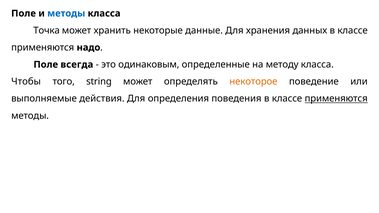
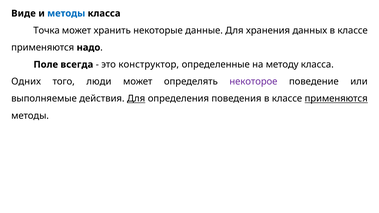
Поле: Поле -> Виде (24, 13)
одинаковым: одинаковым -> конструктор (149, 65)
Чтобы: Чтобы -> Одних (26, 82)
string: string -> люди (99, 82)
некоторое colour: orange -> purple (253, 82)
Для underline: none -> present (136, 99)
